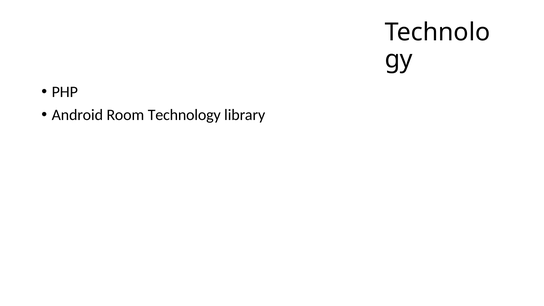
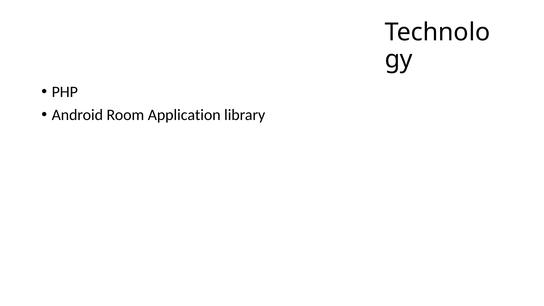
Technology: Technology -> Application (184, 115)
